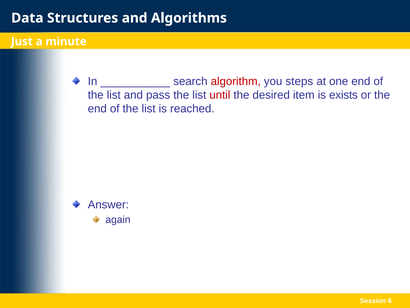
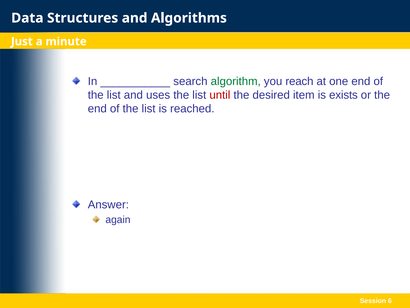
algorithm colour: red -> green (236, 81)
steps: steps -> reach (299, 81)
pass: pass -> uses (158, 95)
